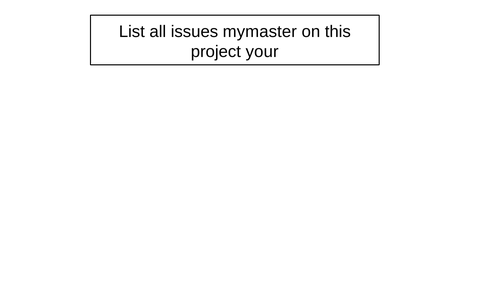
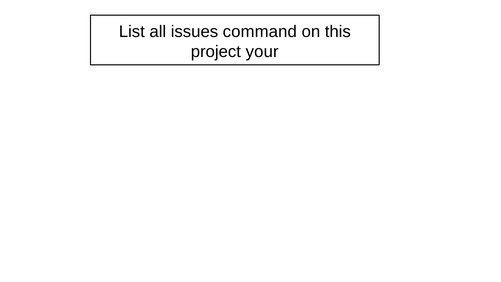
mymaster: mymaster -> command (260, 31)
